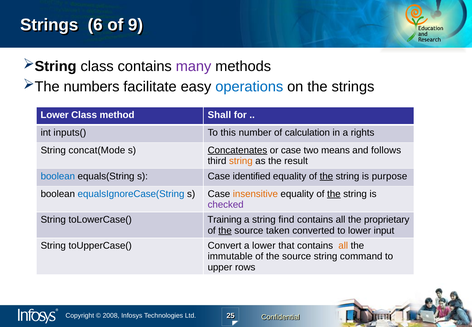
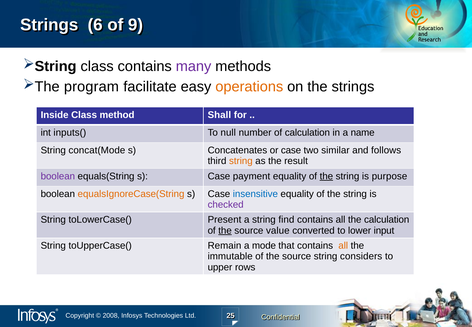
numbers: numbers -> program (91, 87)
operations colour: blue -> orange (249, 87)
Lower: Lower -> Inside (55, 115)
this: this -> null (228, 132)
rights: rights -> name (363, 132)
Concatenates underline: present -> none (237, 150)
means: means -> similar (335, 150)
boolean colour: blue -> purple (58, 176)
identified: identified -> payment (252, 176)
equalsIgnoreCase(String colour: blue -> orange (131, 194)
insensitive colour: orange -> blue (255, 194)
the underline: present -> none (334, 194)
Training: Training -> Present (225, 220)
the proprietary: proprietary -> calculation (387, 220)
taken: taken -> value (278, 230)
Convert: Convert -> Remain (225, 245)
a lower: lower -> mode (264, 245)
command: command -> considers (361, 256)
